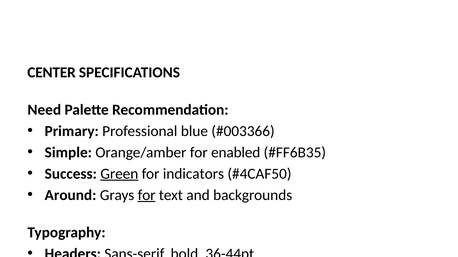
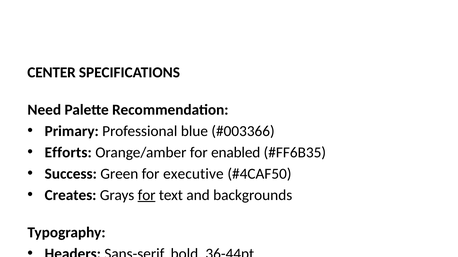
Simple: Simple -> Efforts (68, 153)
Green underline: present -> none (119, 174)
indicators: indicators -> executive (193, 174)
Around: Around -> Creates (71, 196)
